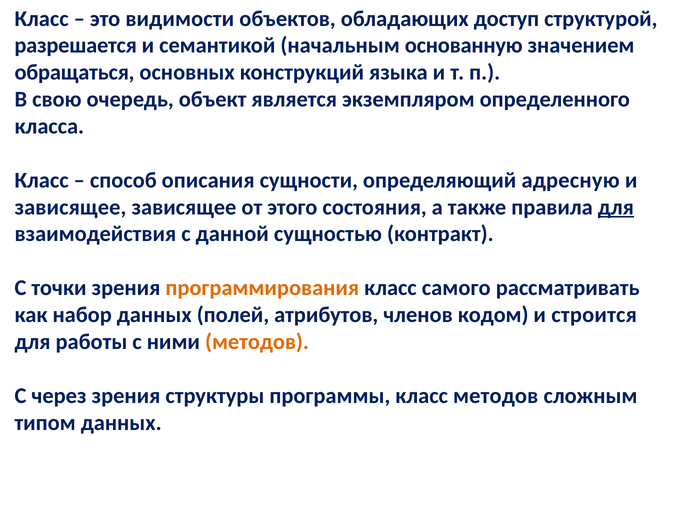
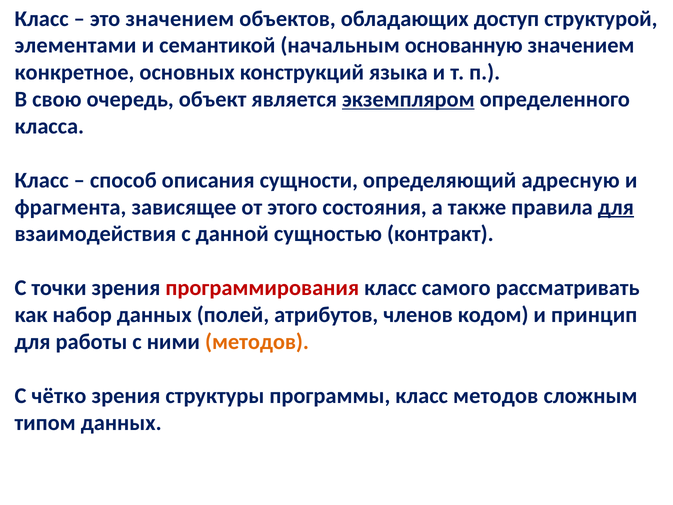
это видимости: видимости -> значением (180, 19)
разрешается: разрешается -> элементами (75, 46)
обращаться: обращаться -> конкретное (74, 72)
экземпляром underline: none -> present (408, 99)
зависящее: зависящее -> фрагмента (70, 207)
программирования colour: orange -> red (262, 288)
строится: строится -> принцип (594, 315)
через: через -> чётко (59, 395)
